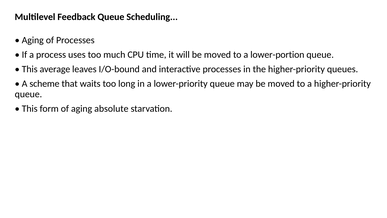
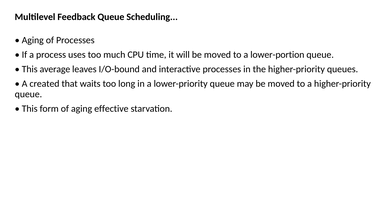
scheme: scheme -> created (44, 84)
absolute: absolute -> effective (111, 108)
